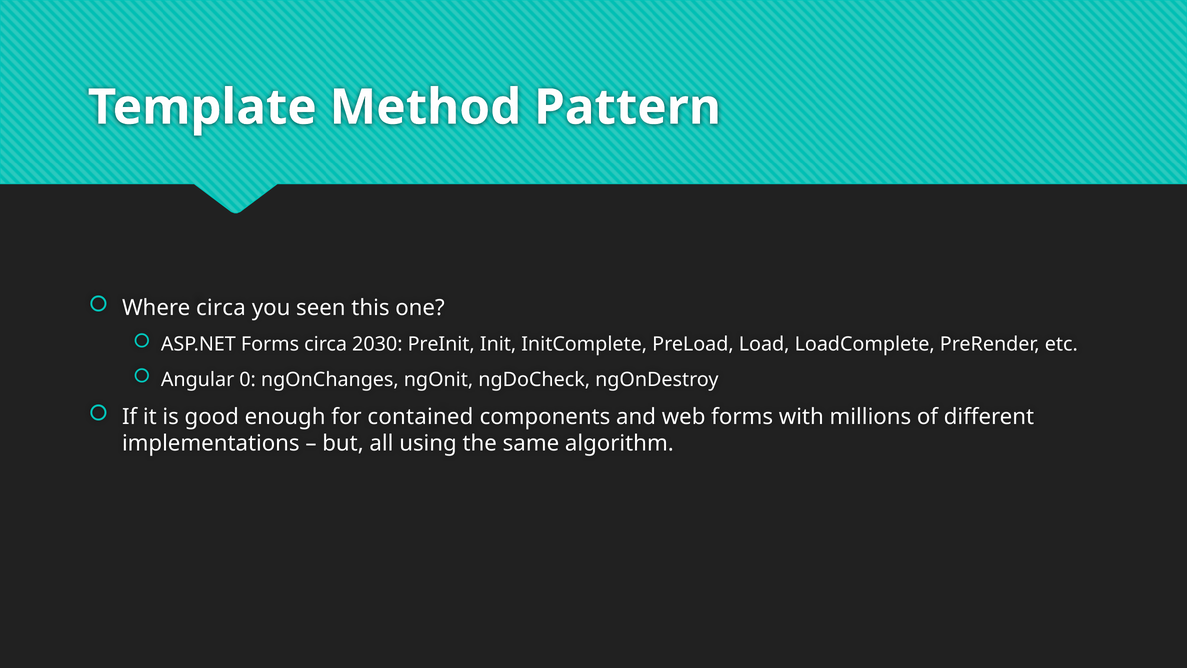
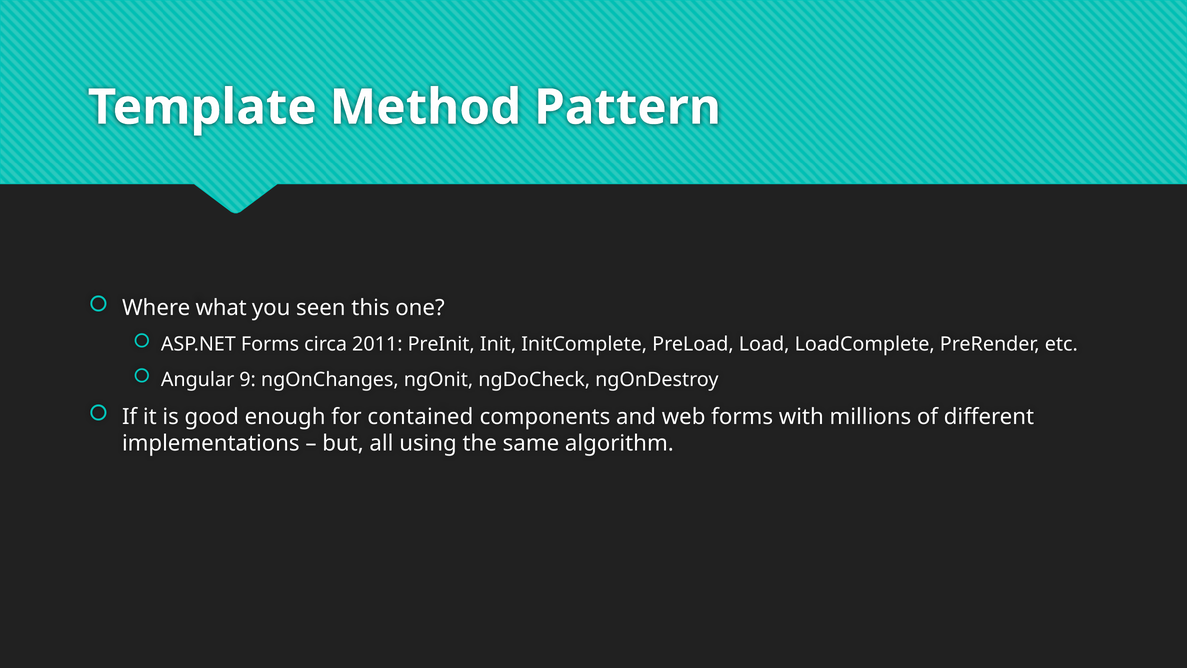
Where circa: circa -> what (221, 308)
2030: 2030 -> 2011 (377, 344)
0: 0 -> 9 (248, 379)
